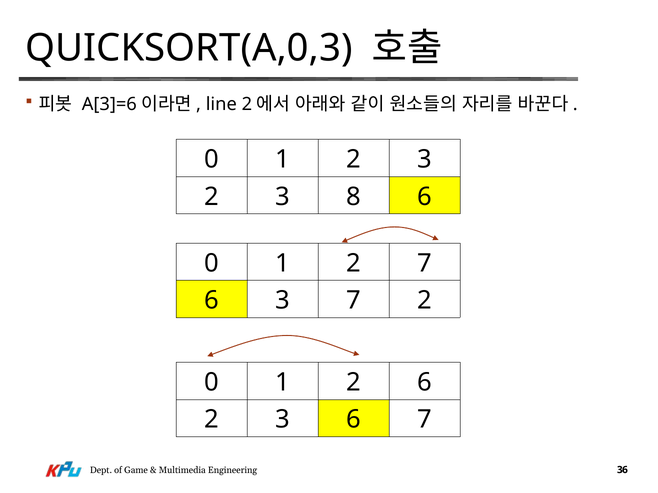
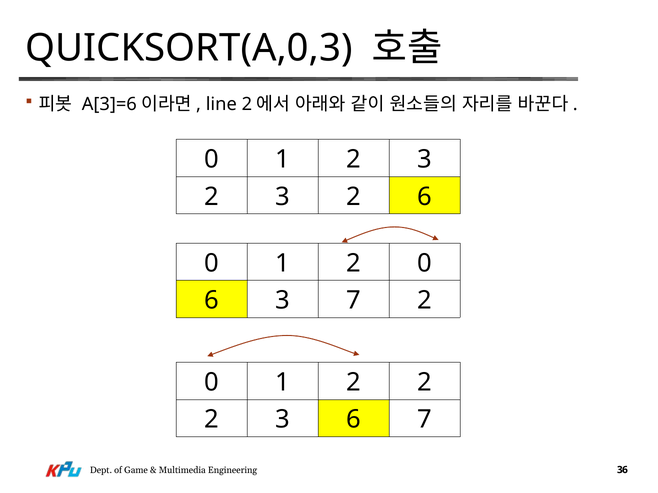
8: 8 -> 2 (353, 197)
1 2 7: 7 -> 0 (424, 263)
1 2 6: 6 -> 2 (424, 383)
